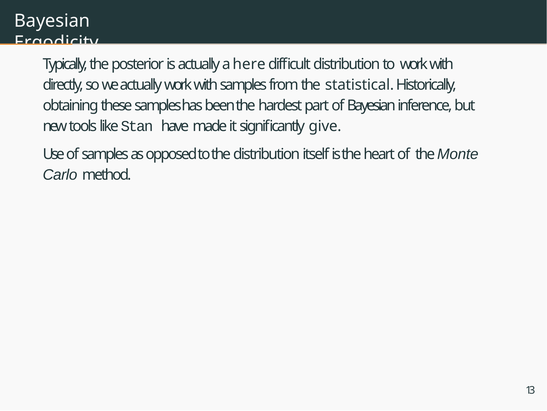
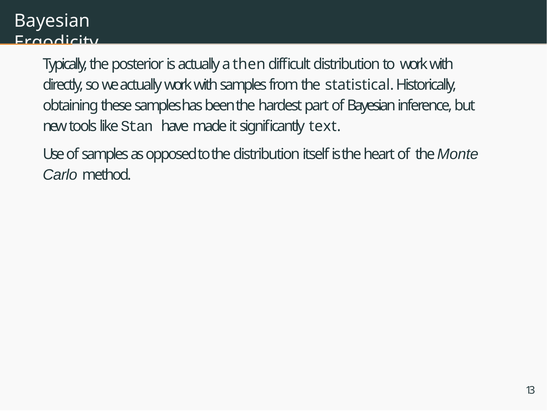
here: here -> then (249, 64)
give: give -> text (325, 126)
